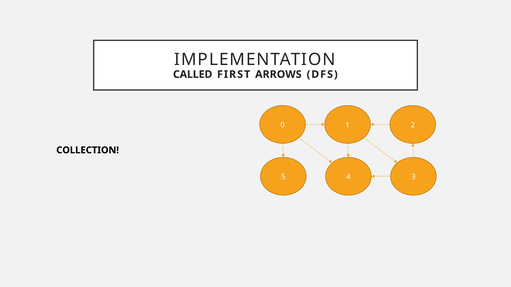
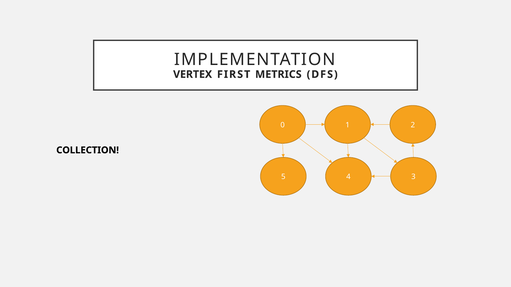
CALLED: CALLED -> VERTEX (193, 74)
ARROWS: ARROWS -> METRICS (278, 74)
